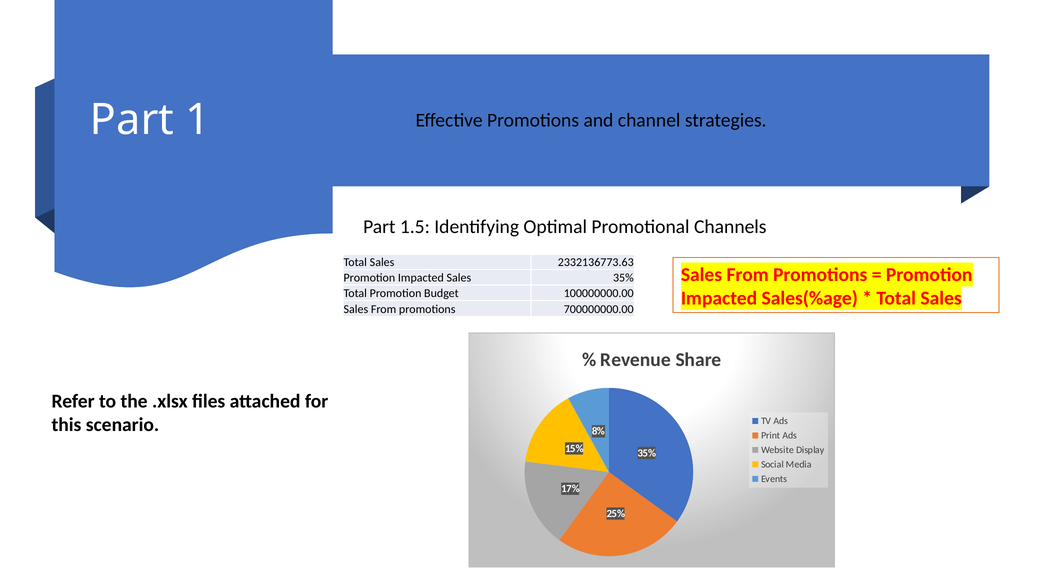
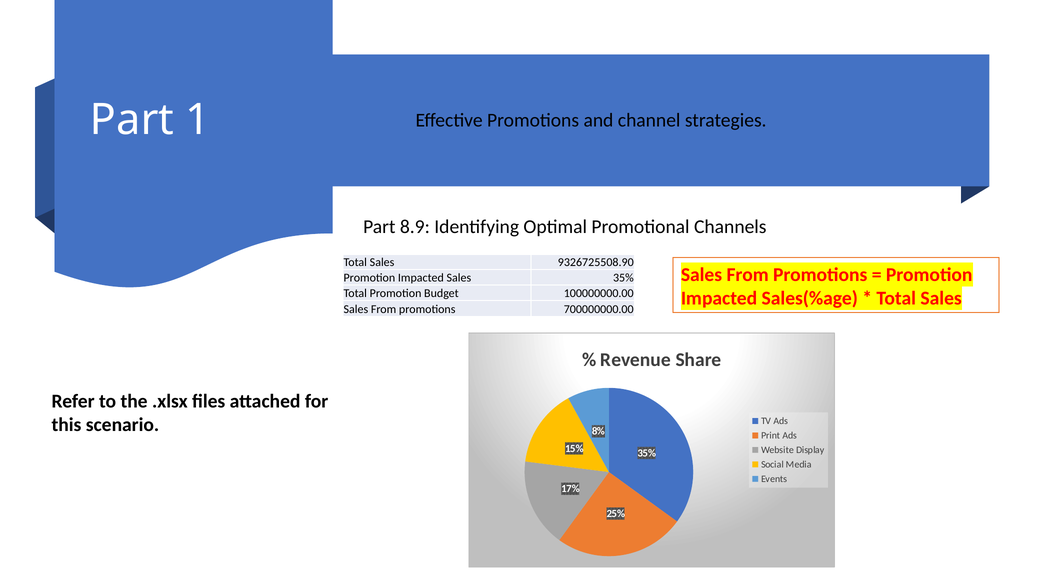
1.5: 1.5 -> 8.9 (415, 227)
2332136773.63: 2332136773.63 -> 9326725508.90 (596, 263)
